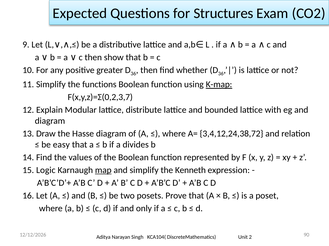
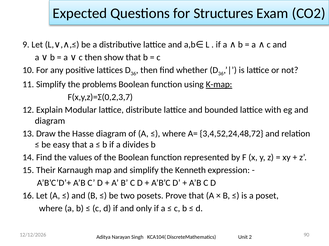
greater: greater -> lattices (110, 70)
functions: functions -> problems (99, 85)
3,4,12,24,38,72: 3,4,12,24,38,72 -> 3,4,52,24,48,72 (232, 134)
Logic: Logic -> Their (46, 171)
map underline: present -> none (103, 171)
